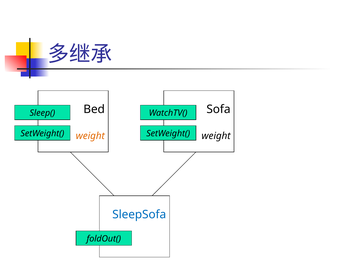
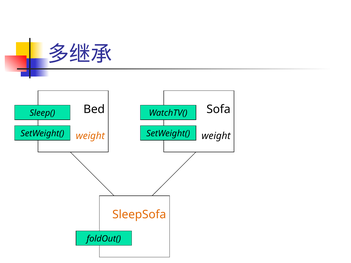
SleepSofa colour: blue -> orange (139, 215)
